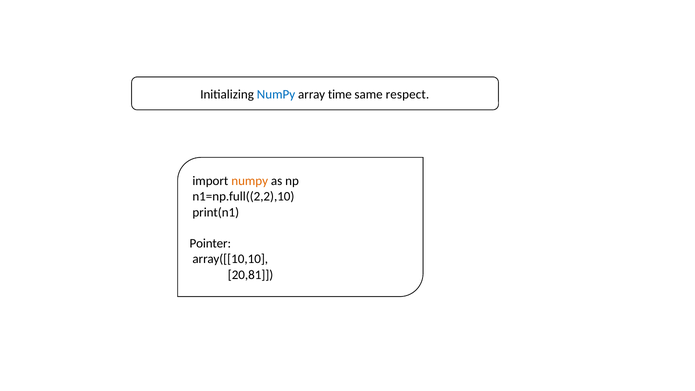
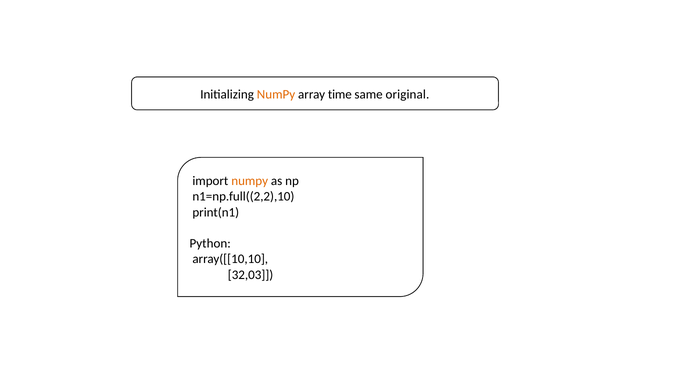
NumPy colour: blue -> orange (276, 94)
respect: respect -> original (407, 94)
Pointer: Pointer -> Python (210, 243)
20,81: 20,81 -> 32,03 (251, 275)
